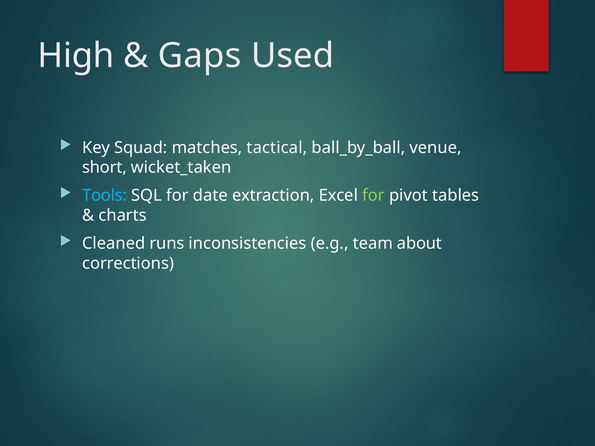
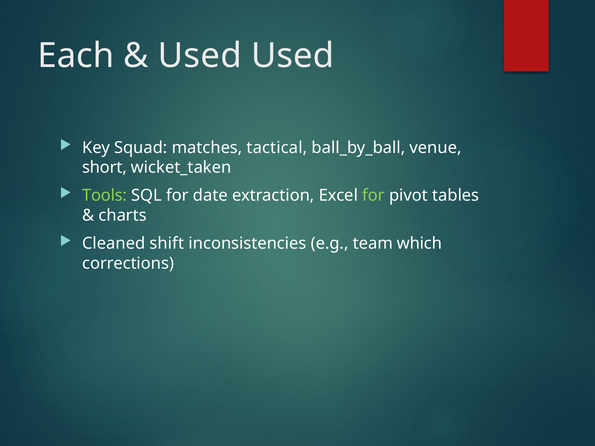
High: High -> Each (76, 56)
Gaps: Gaps -> Used (200, 56)
Tools colour: light blue -> light green (105, 196)
runs: runs -> shift (167, 244)
about: about -> which (419, 244)
